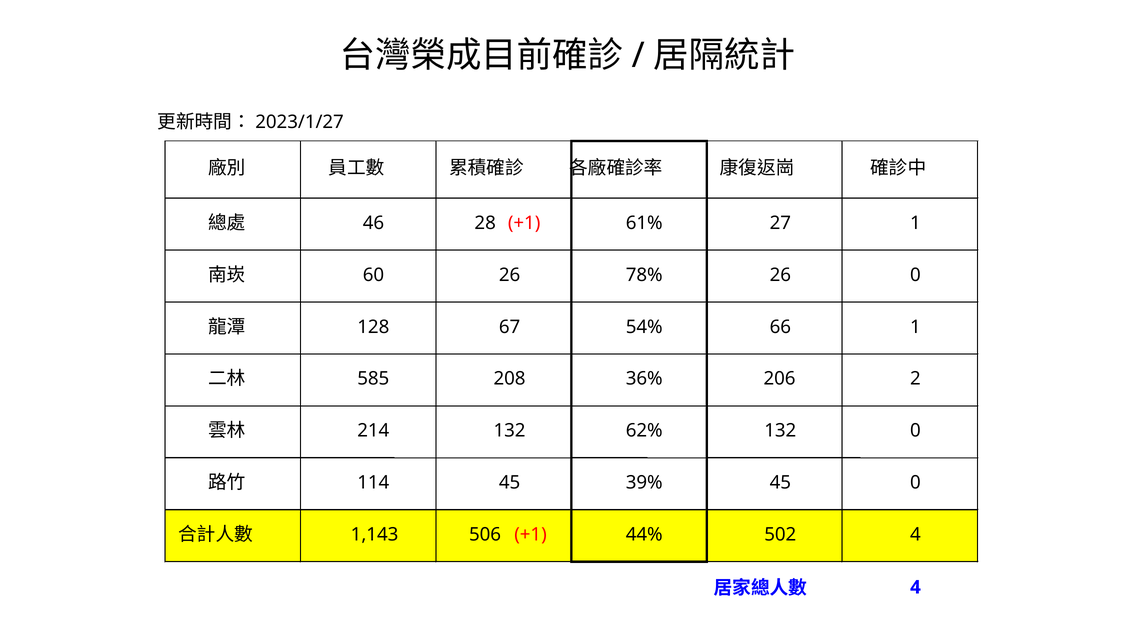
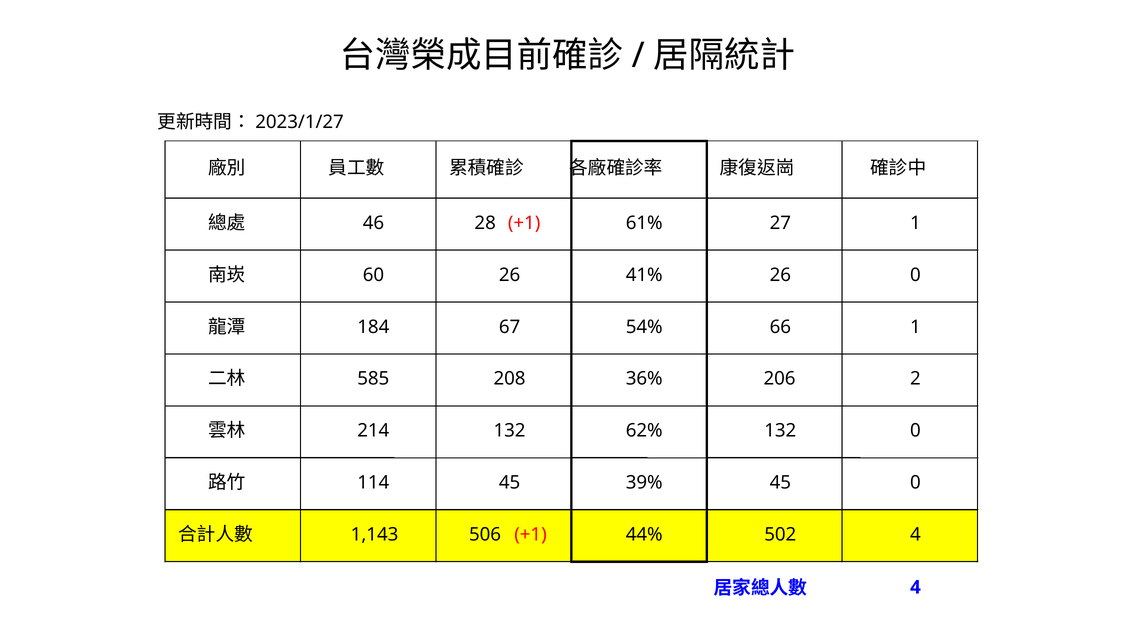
78%: 78% -> 41% (644, 275)
128: 128 -> 184 (373, 327)
